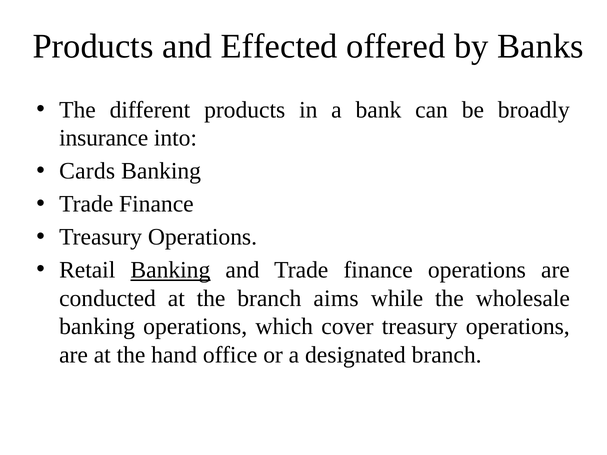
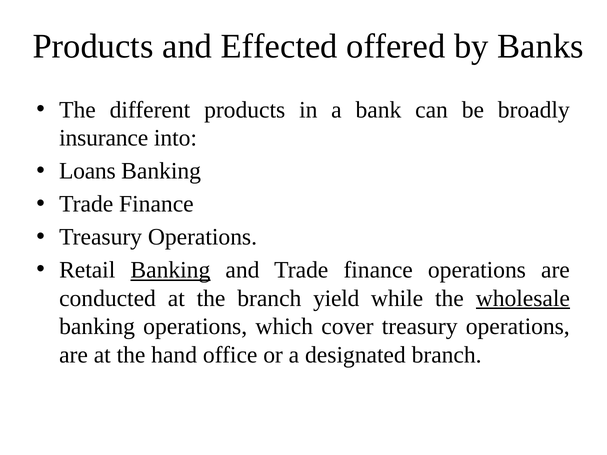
Cards: Cards -> Loans (87, 171)
aims: aims -> yield (336, 298)
wholesale underline: none -> present (523, 298)
